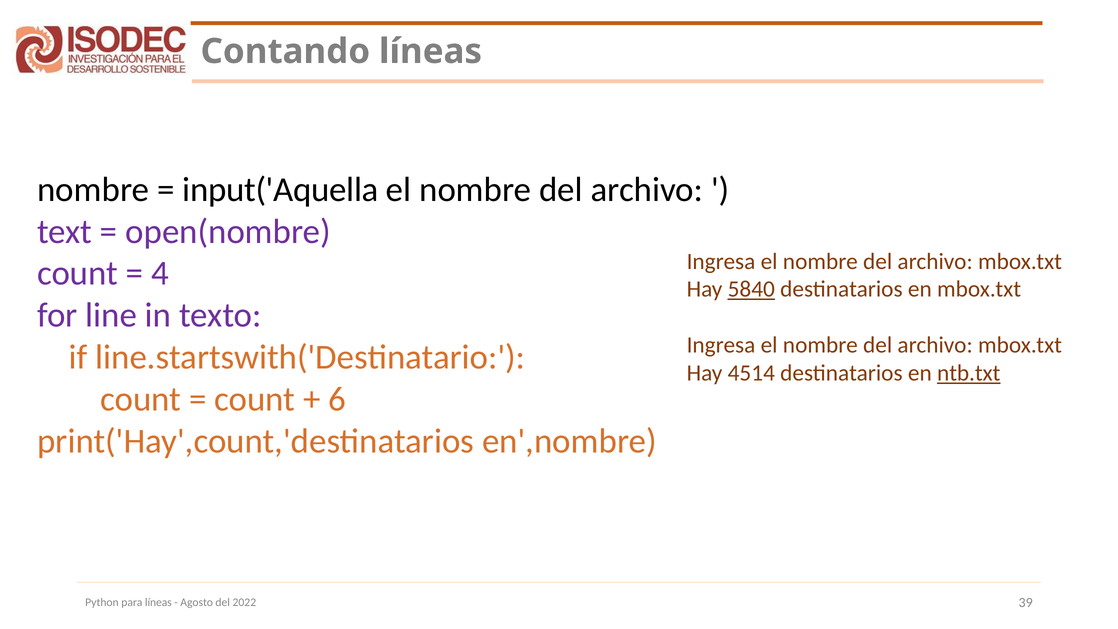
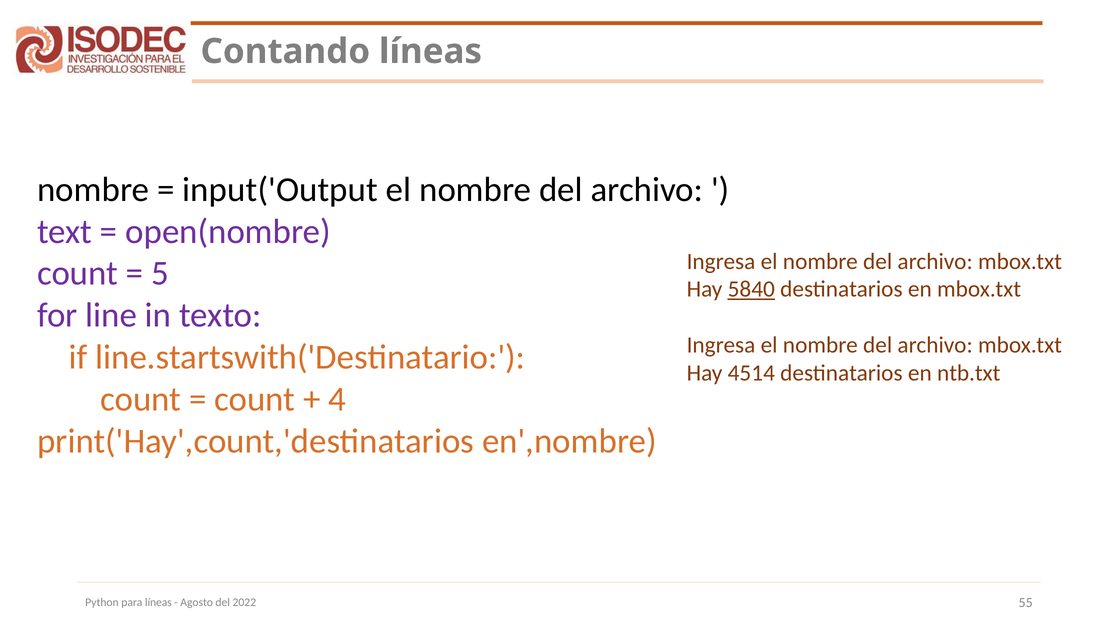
input('Aquella: input('Aquella -> input('Output (280, 190)
4: 4 -> 5 (160, 273)
ntb.txt underline: present -> none (969, 373)
6: 6 -> 4 (337, 399)
39: 39 -> 55 (1026, 603)
